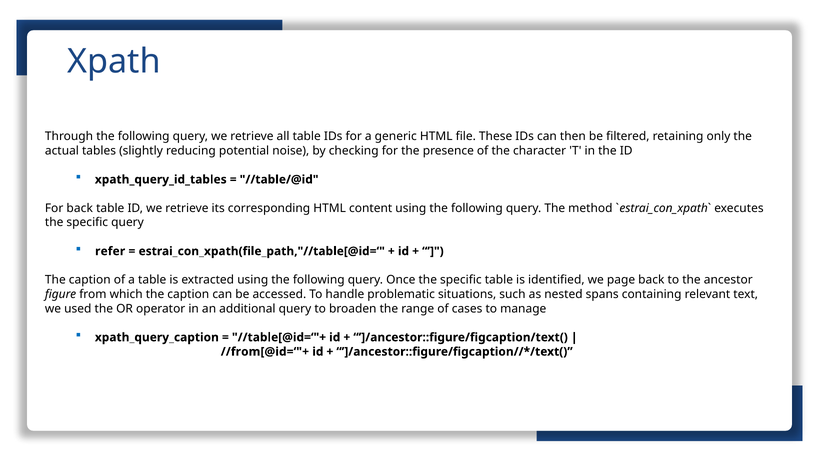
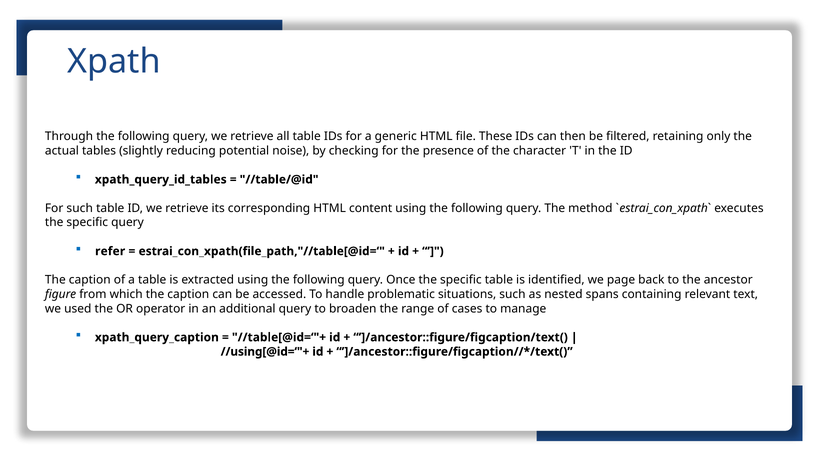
For back: back -> such (80, 208)
//from[@id=‘"+: //from[@id=‘"+ -> //using[@id=‘"+ (265, 351)
